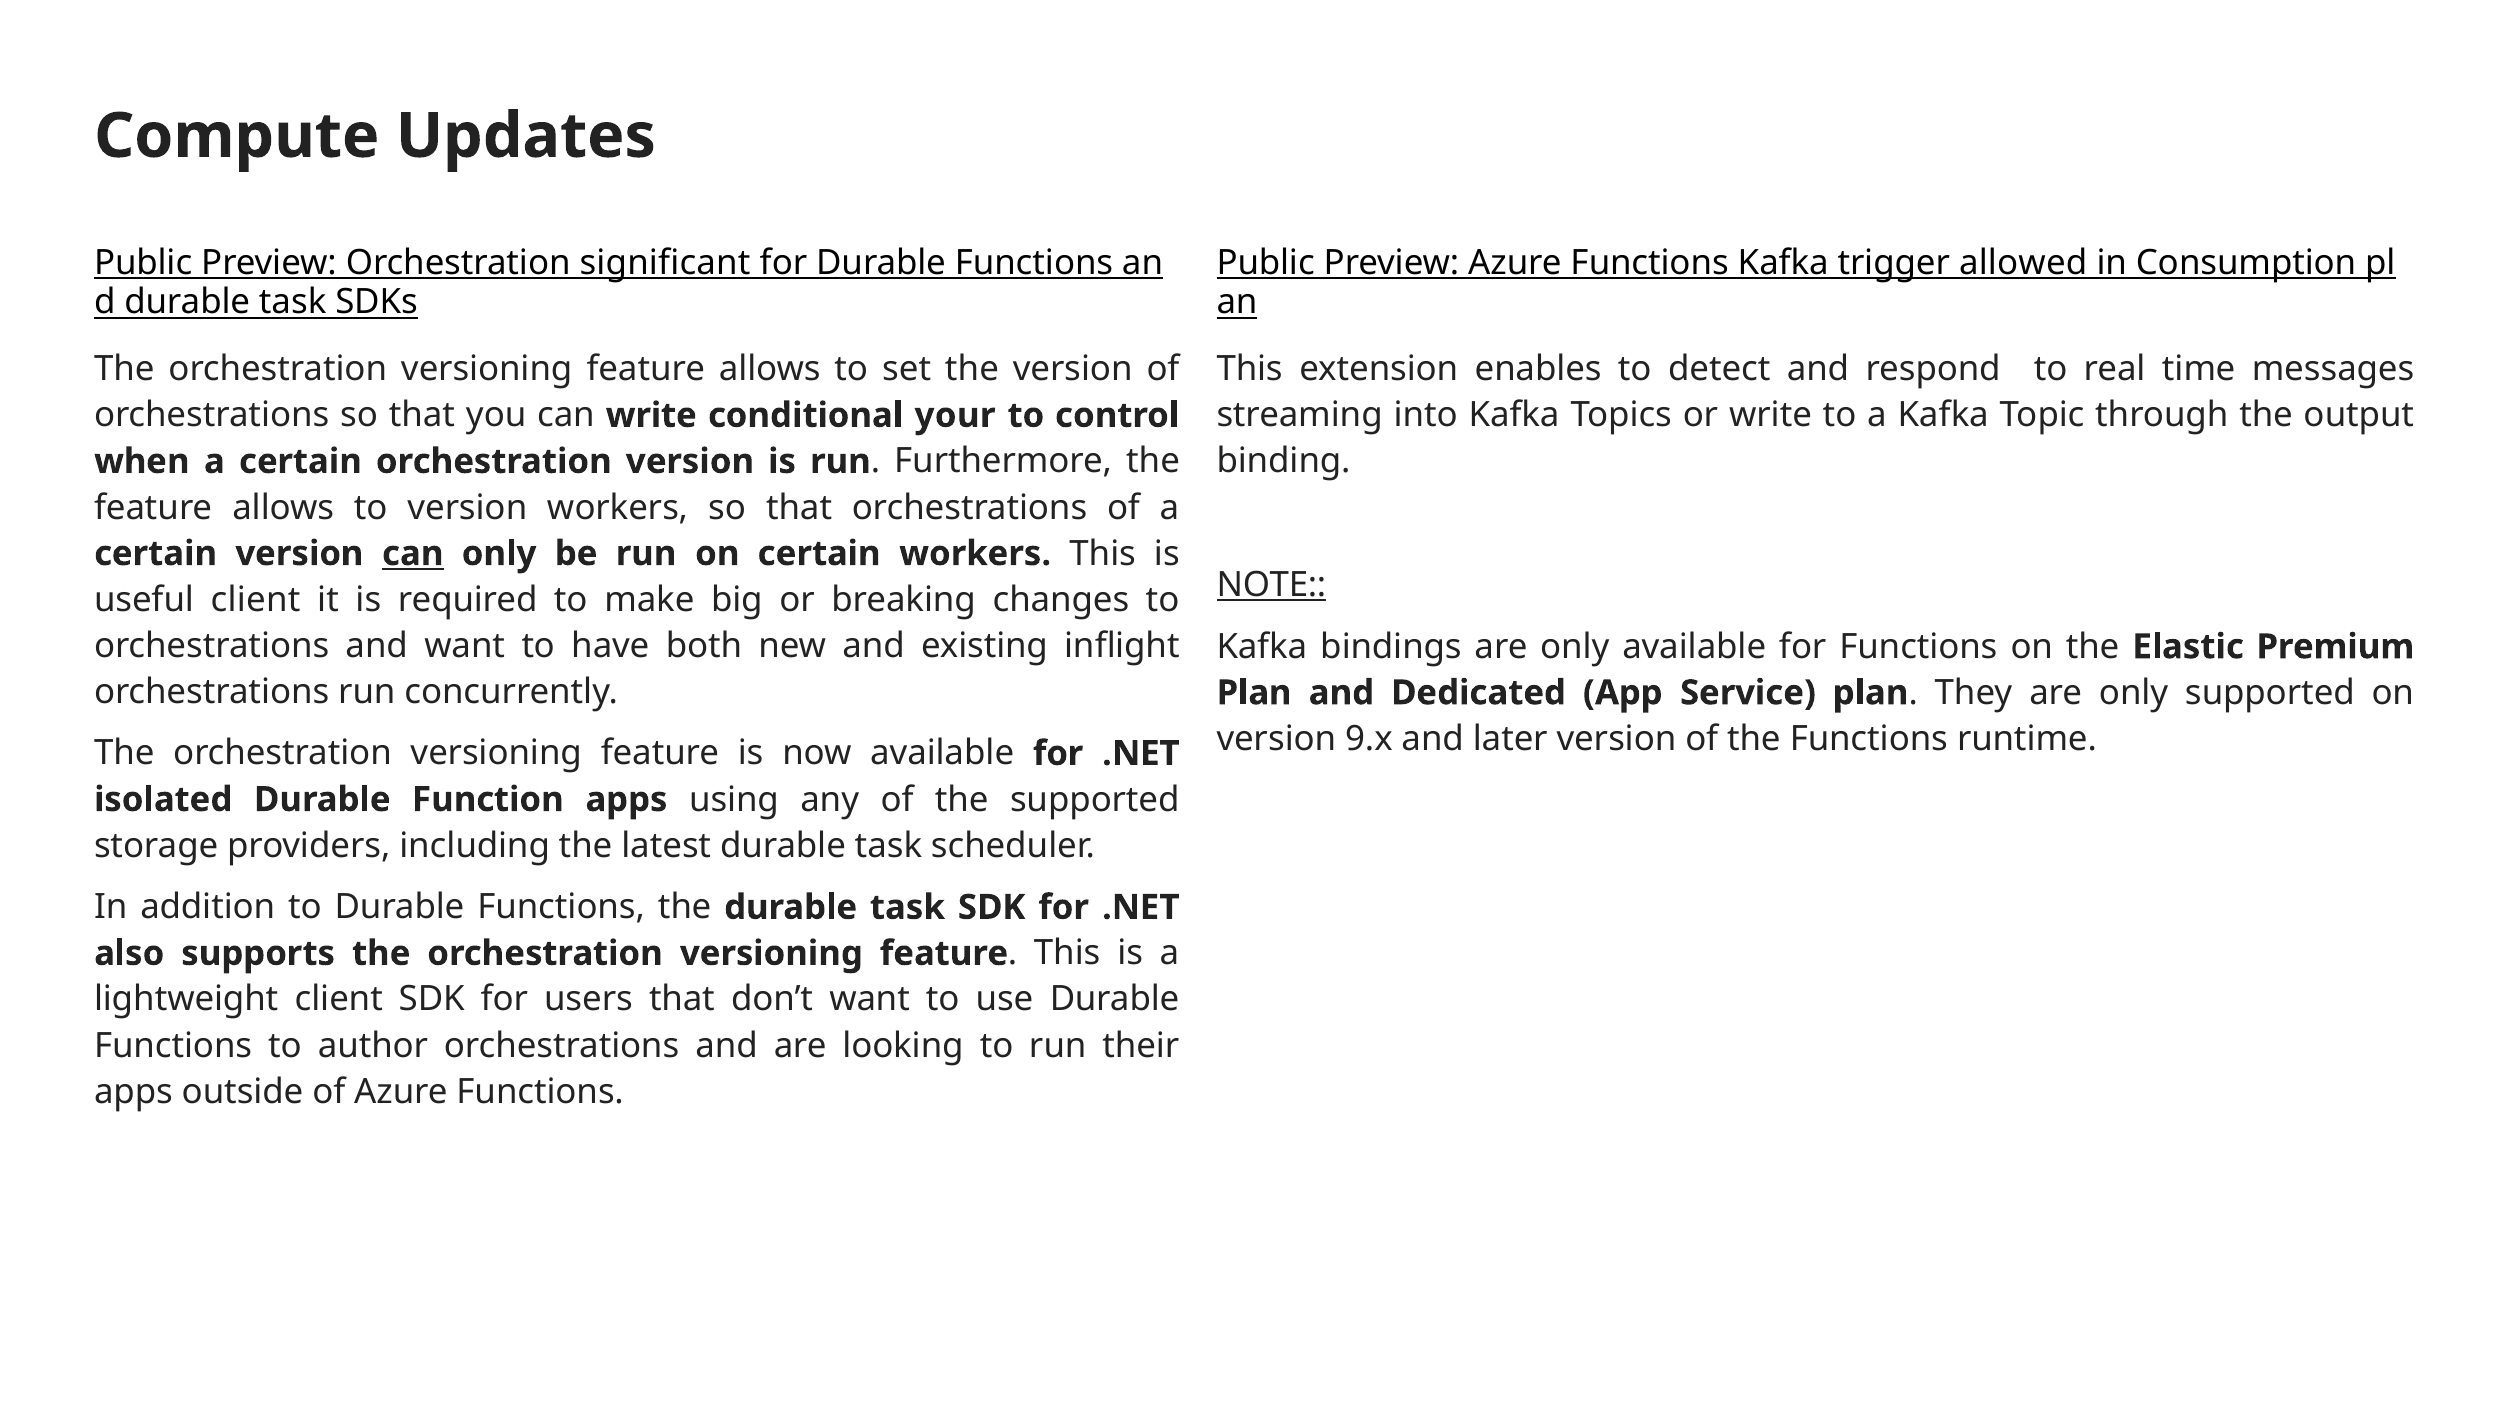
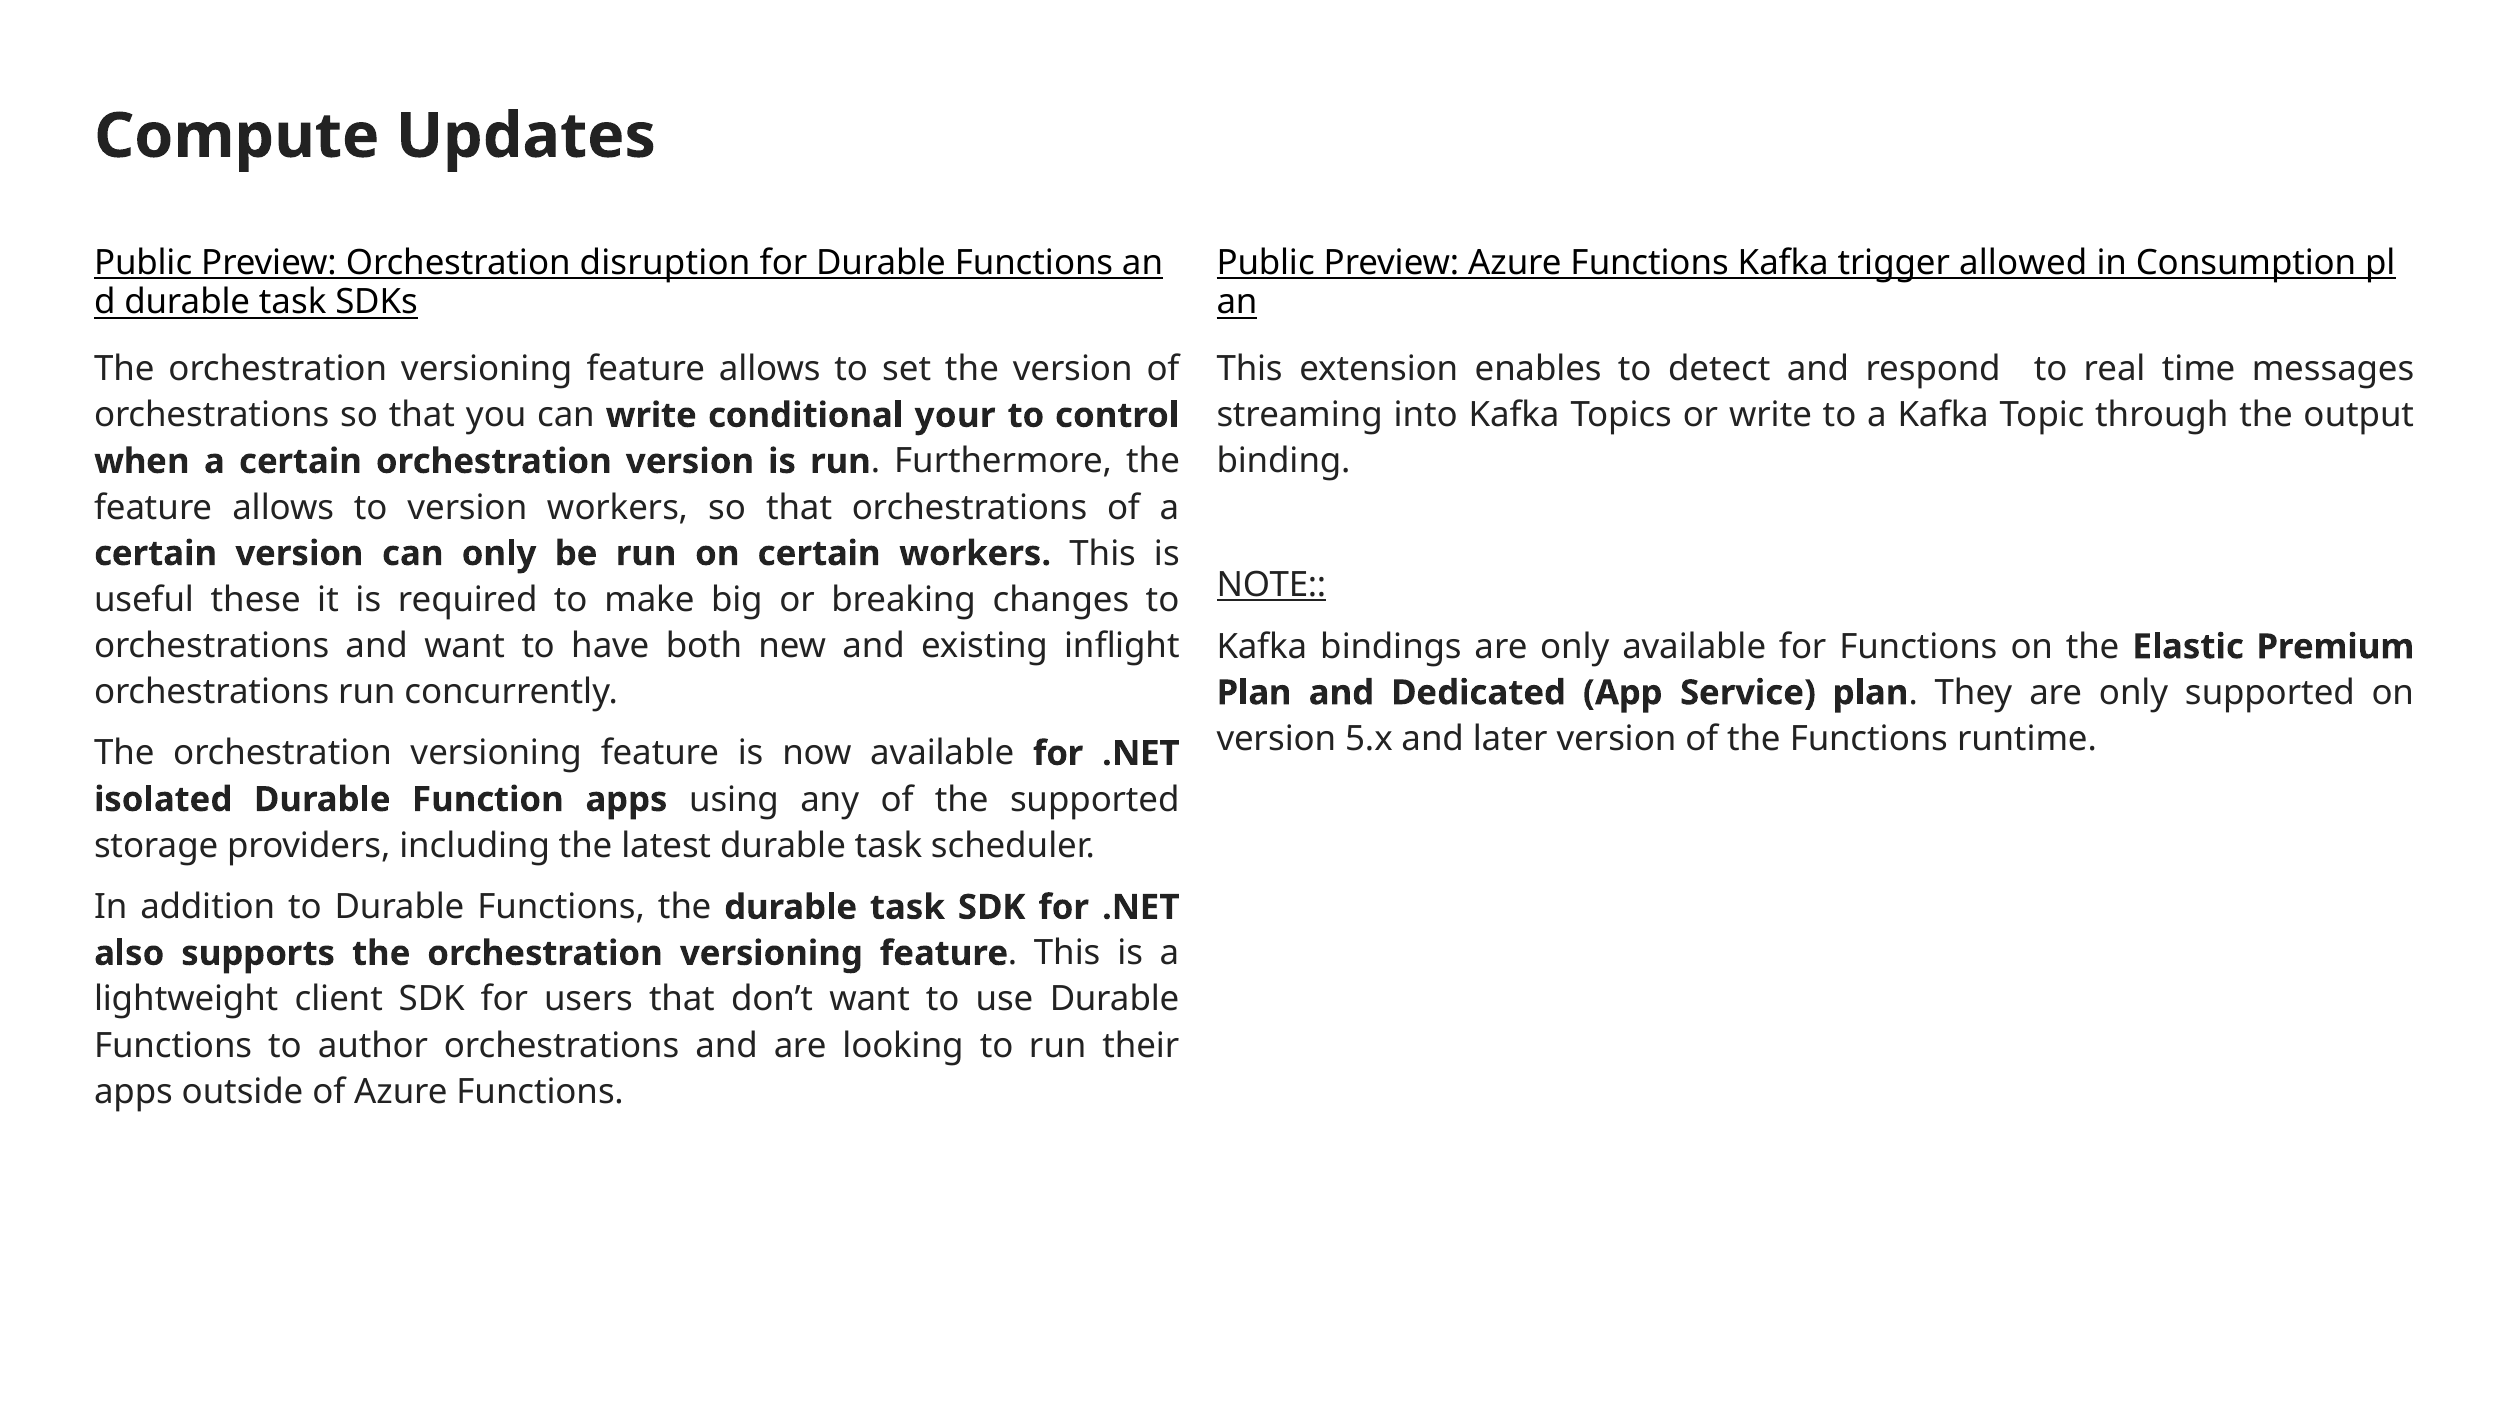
significant: significant -> disruption (665, 263)
can underline: present -> none (413, 553)
useful client: client -> these (256, 599)
9.x: 9.x -> 5.x (1369, 739)
